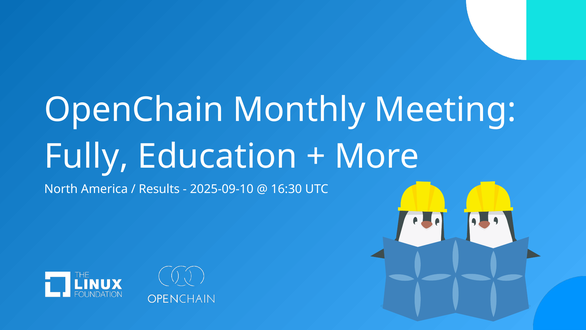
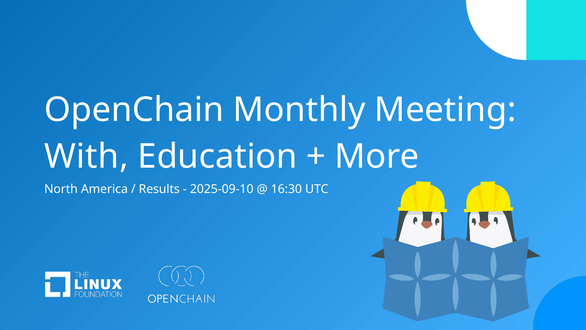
Fully: Fully -> With (86, 156)
